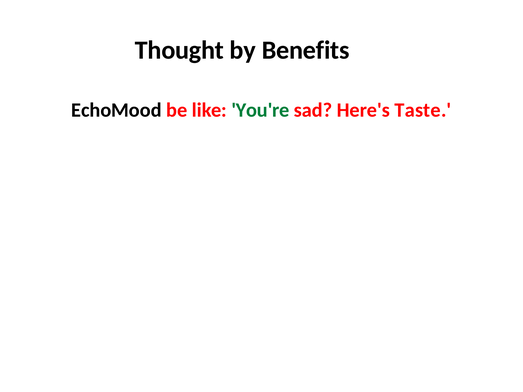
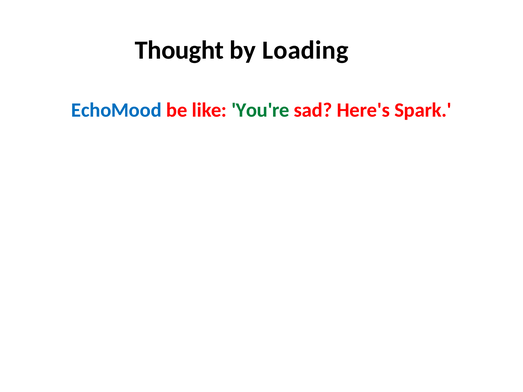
Benefits: Benefits -> Loading (305, 50)
EchoMood colour: black -> blue (116, 110)
Taste: Taste -> Spark (423, 110)
